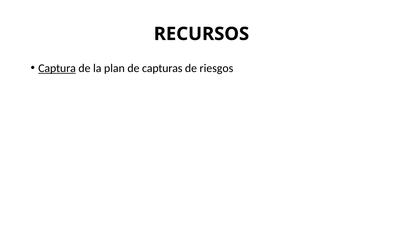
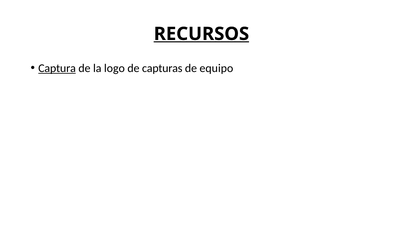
RECURSOS underline: none -> present (201, 34)
plan: plan -> logo (114, 68)
riesgos: riesgos -> equipo (216, 68)
